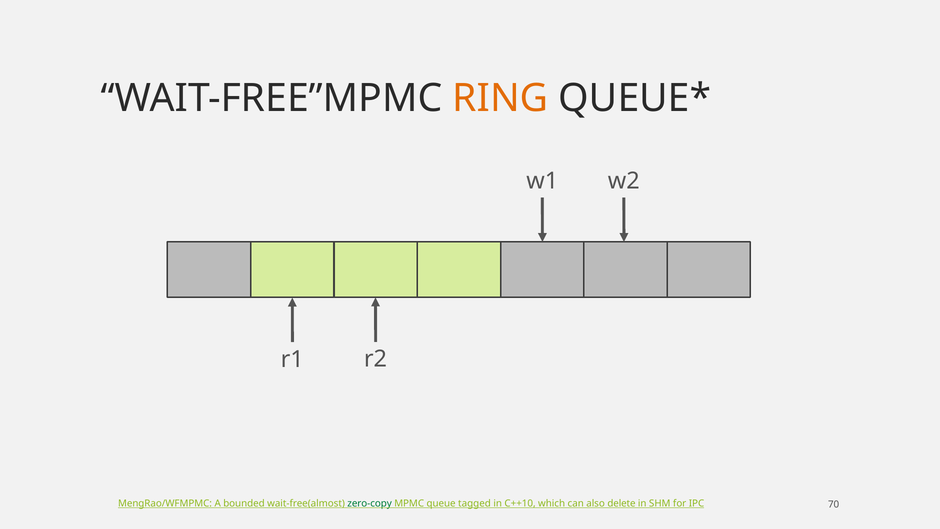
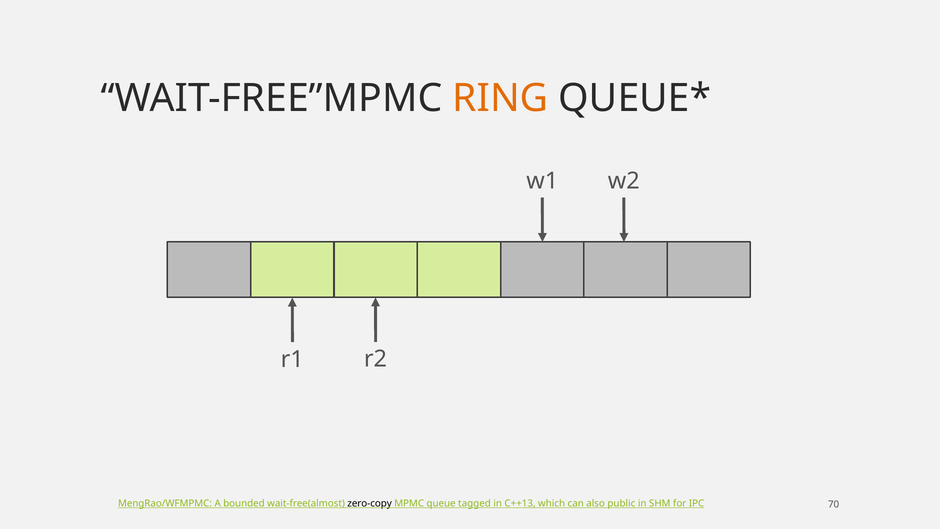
zero-copy colour: green -> black (370, 503)
C++10: C++10 -> C++13 (520, 503)
delete: delete -> public (621, 503)
